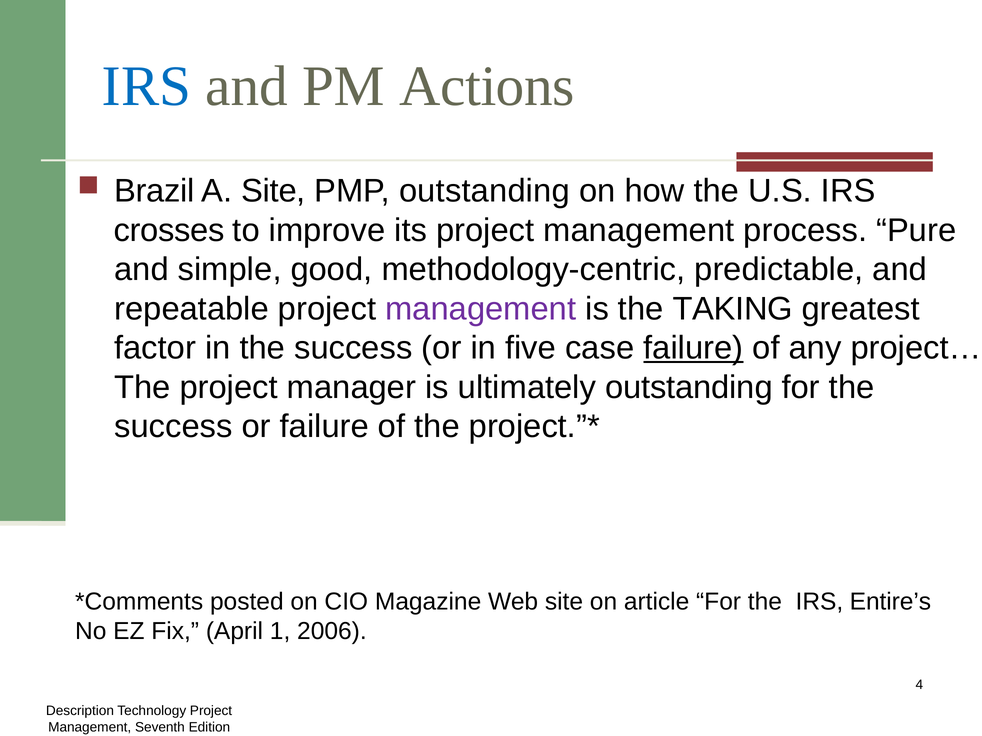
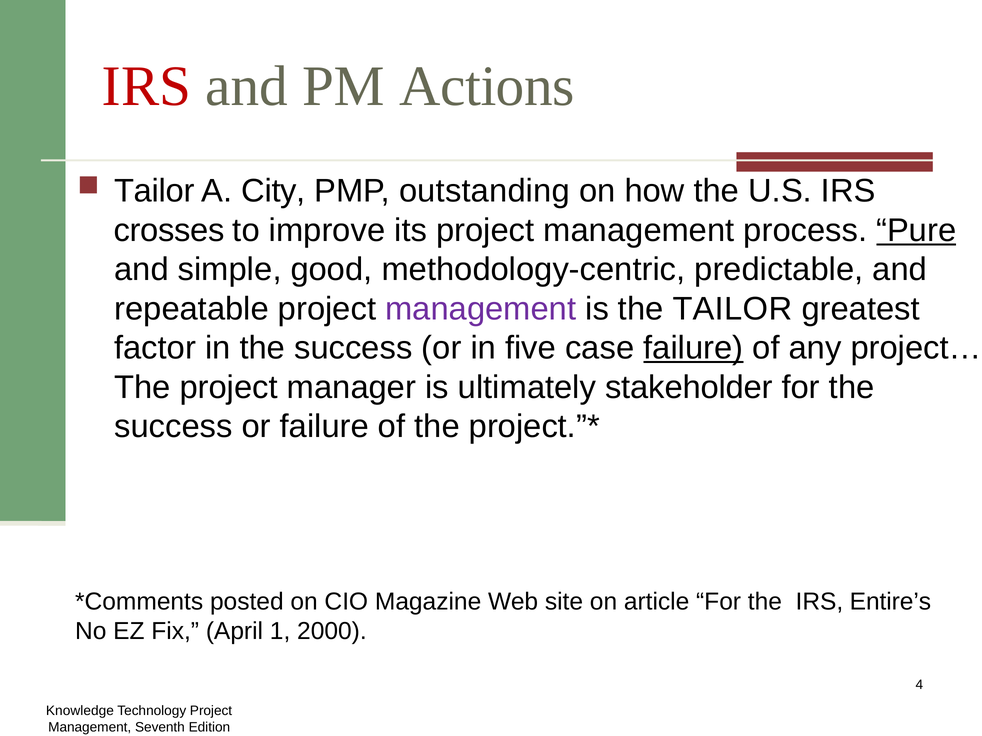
IRS colour: blue -> red (146, 86)
Brazil: Brazil -> Tailor (154, 191)
A Site: Site -> City (273, 191)
Pure underline: none -> present (916, 230)
the TAKING: TAKING -> TAILOR (732, 309)
ultimately outstanding: outstanding -> stakeholder (689, 388)
2006: 2006 -> 2000 (332, 632)
Description: Description -> Knowledge (80, 711)
